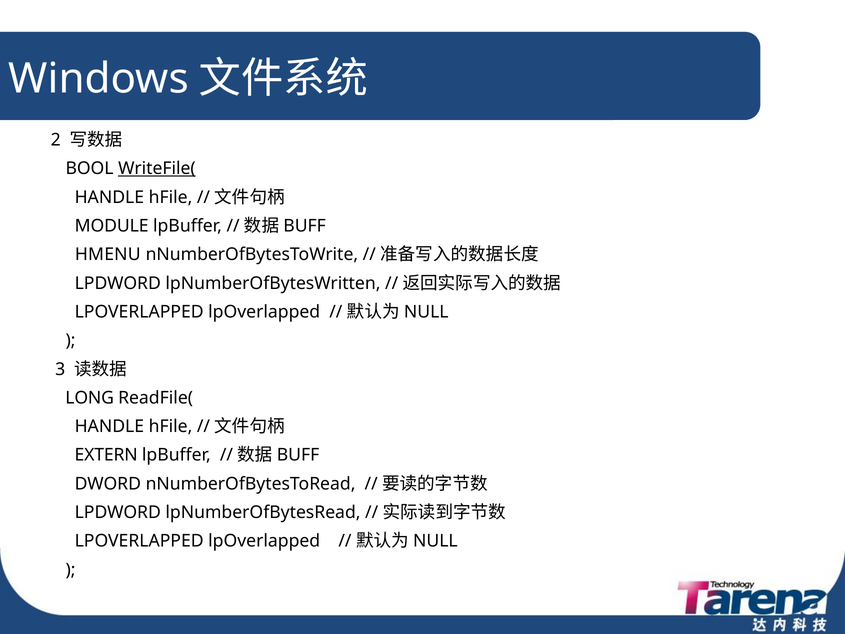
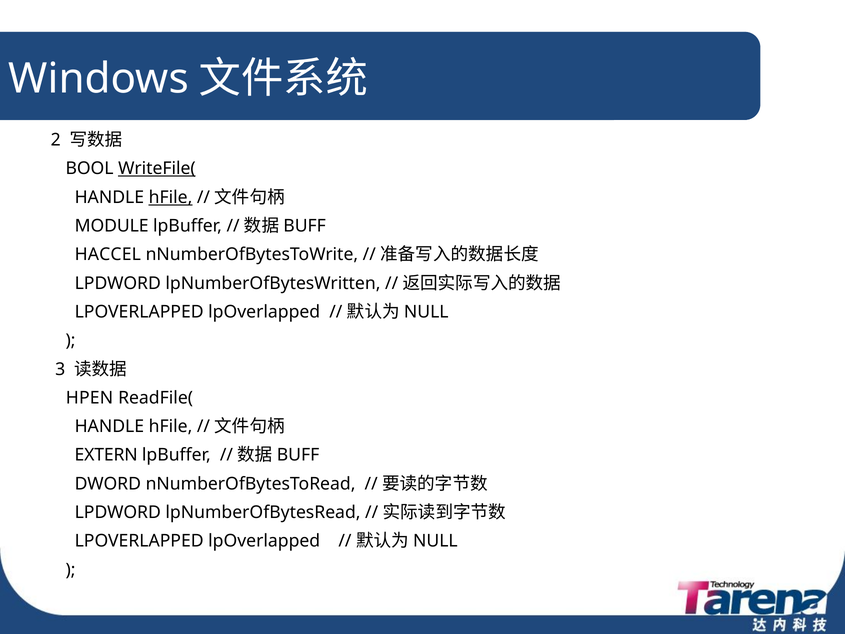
hFile underline: none -> present (171, 197)
HMENU: HMENU -> HACCEL (108, 254)
LONG: LONG -> HPEN (89, 398)
